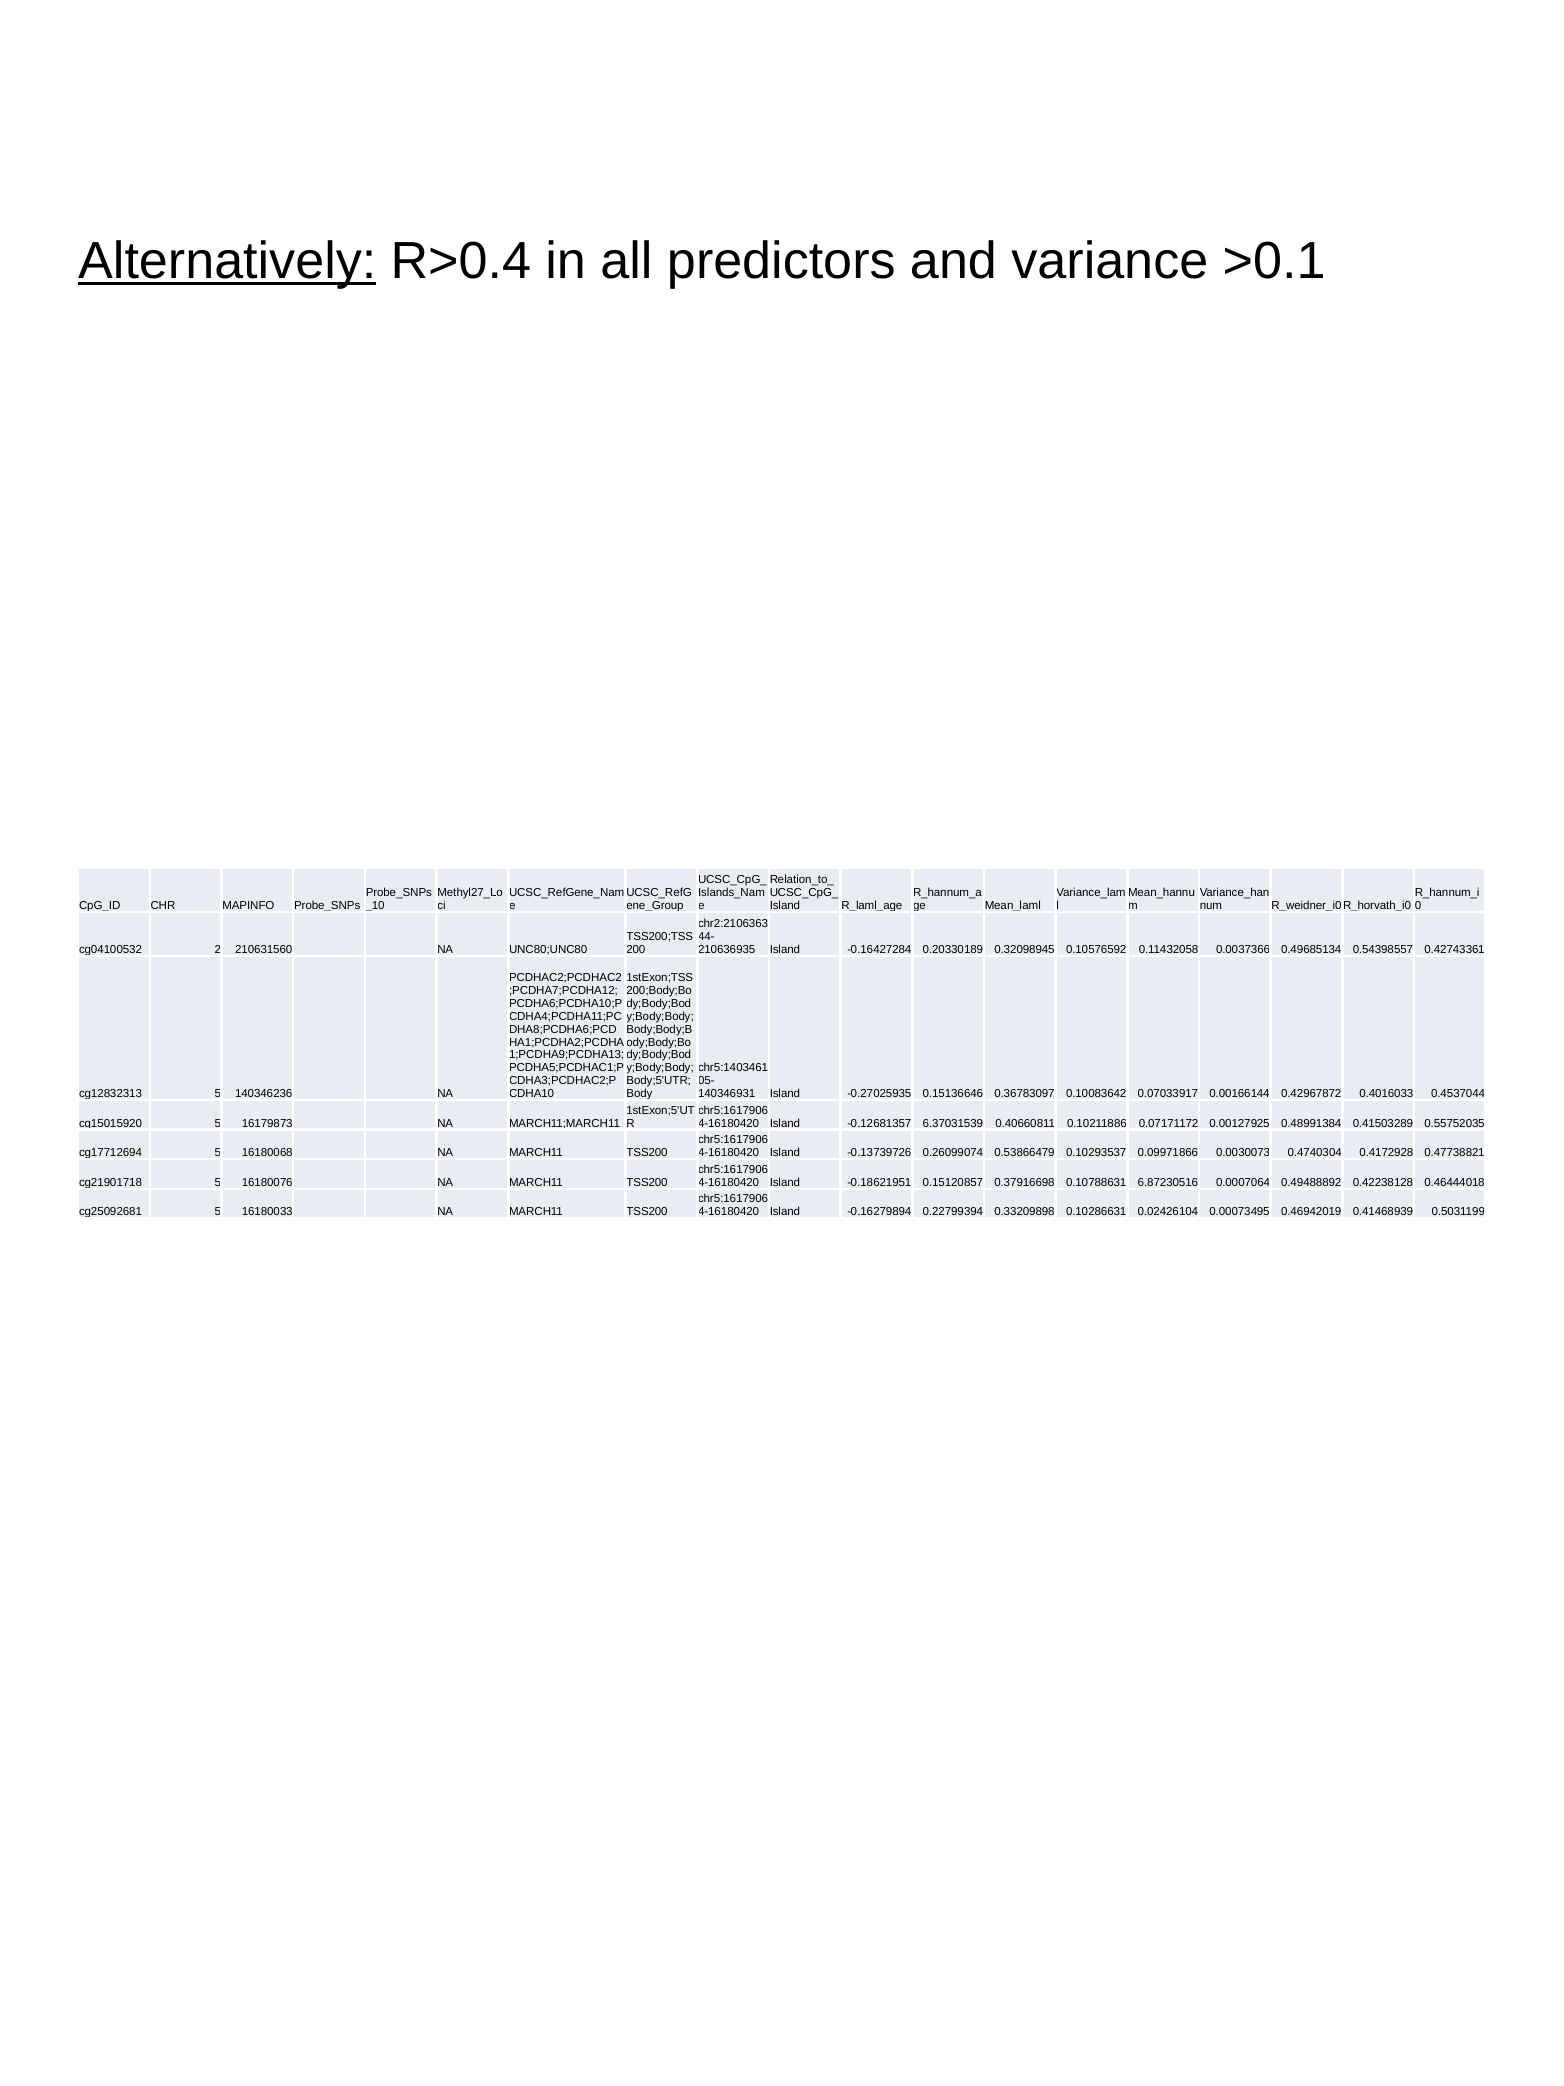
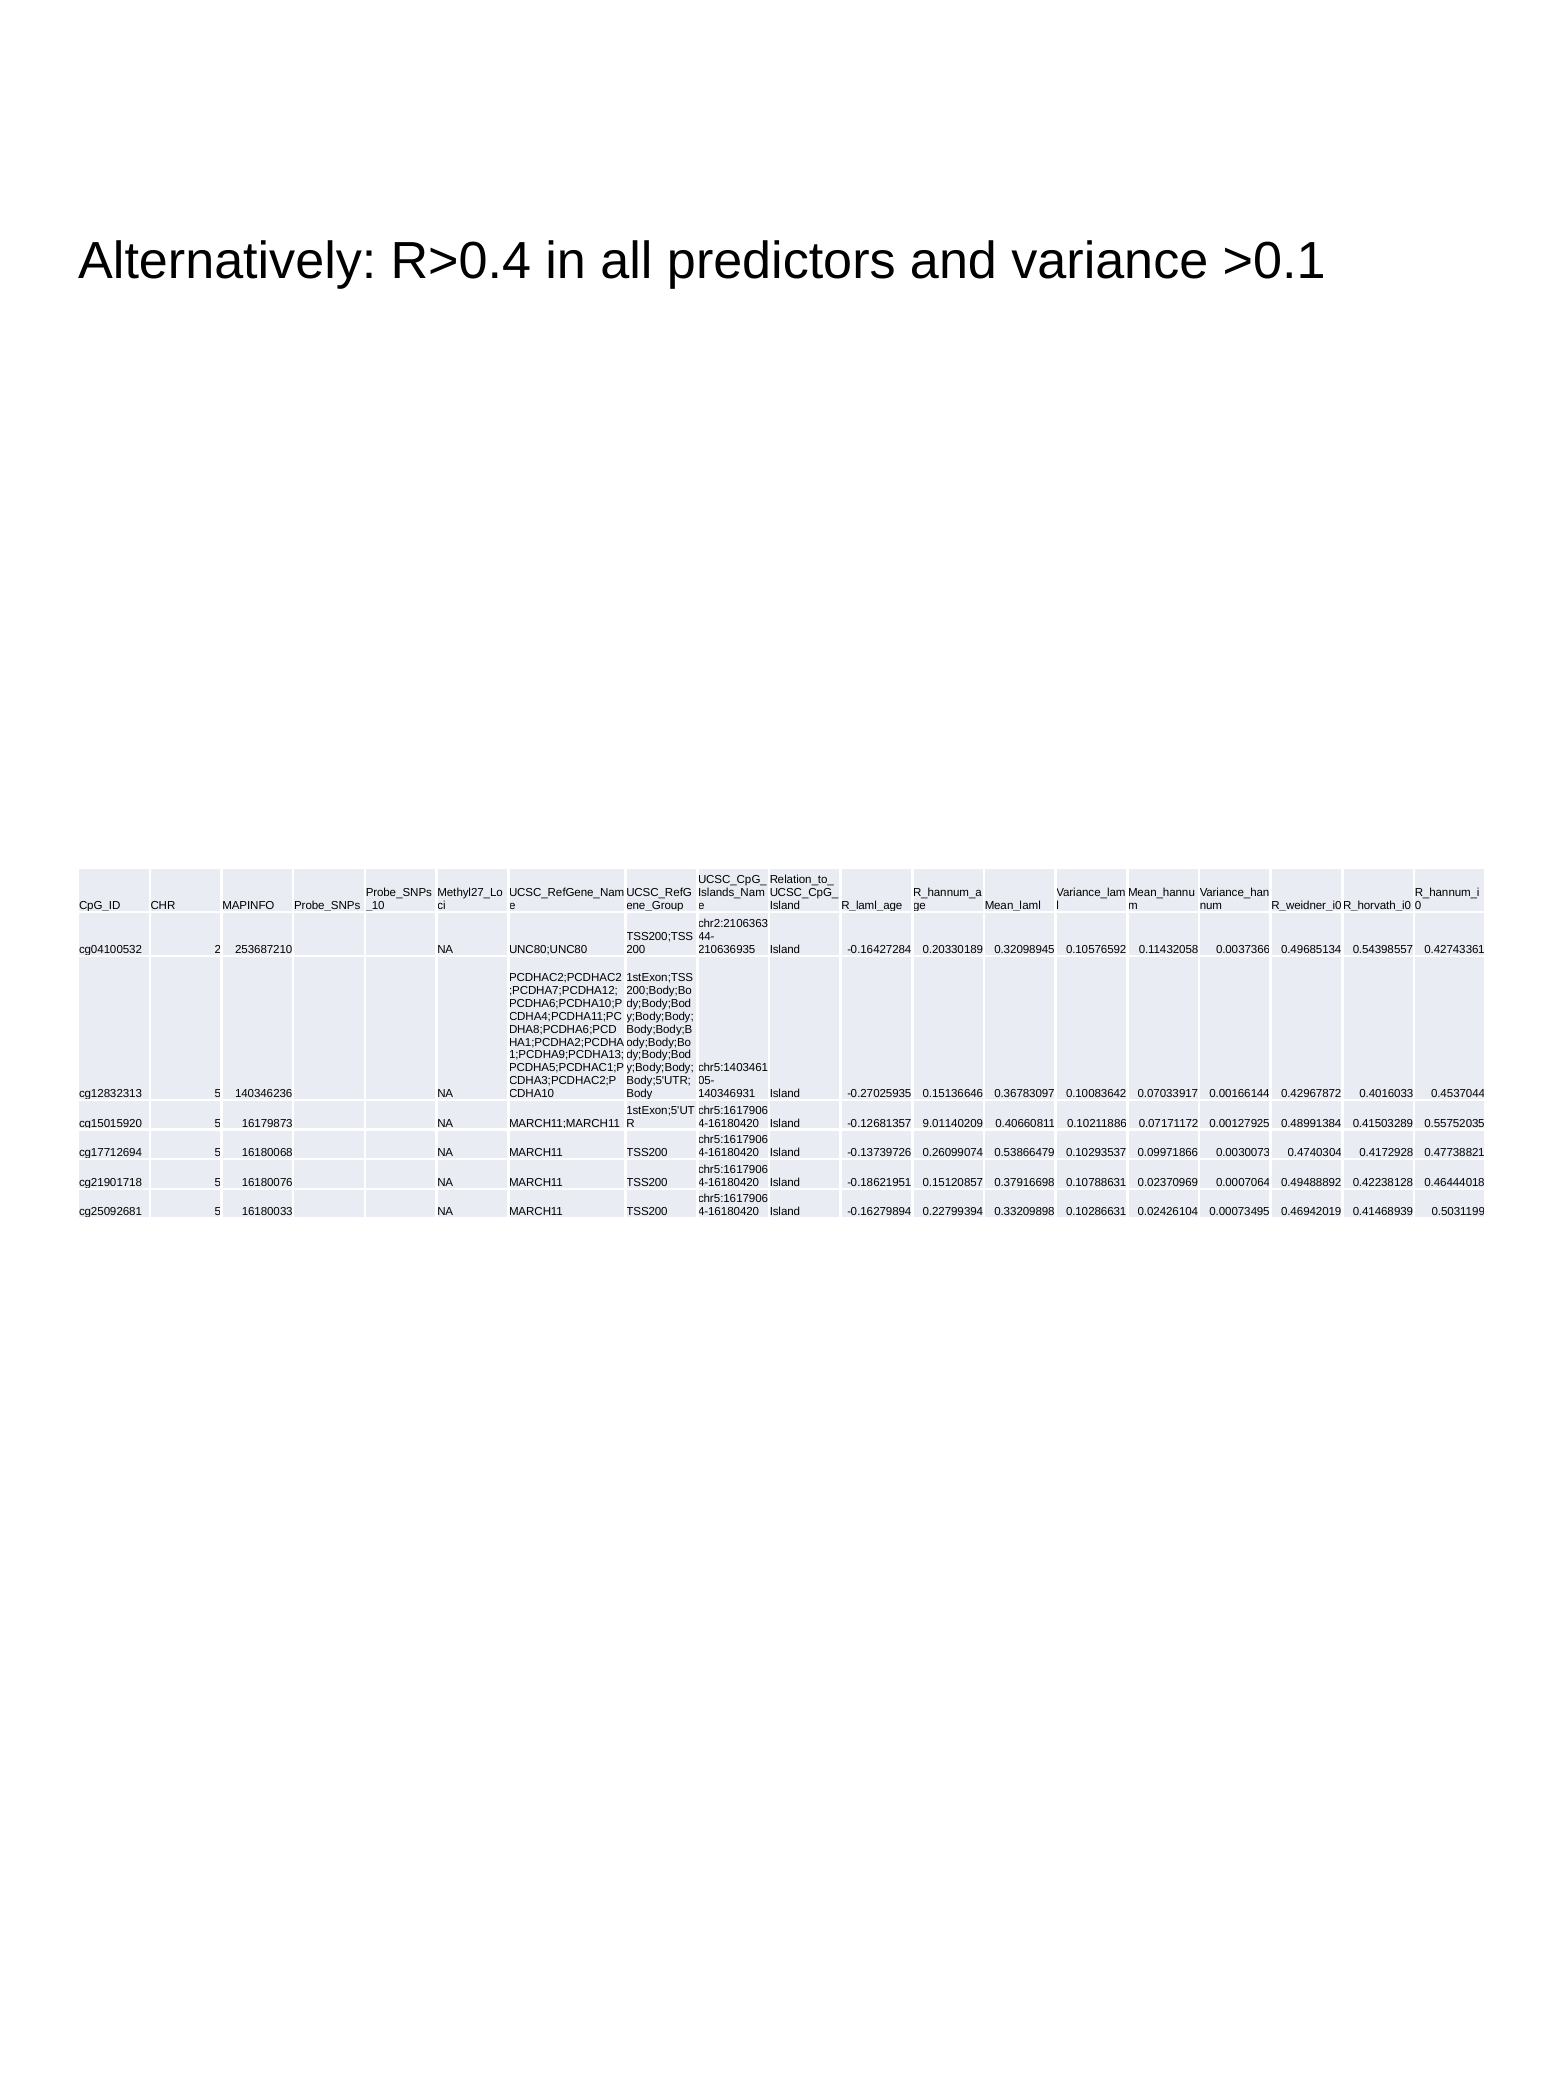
Alternatively underline: present -> none (227, 261)
210631560: 210631560 -> 253687210 (264, 949)
6.37031539: 6.37031539 -> 9.01140209 (953, 1123)
6.87230516: 6.87230516 -> 0.02370969 (1168, 1182)
